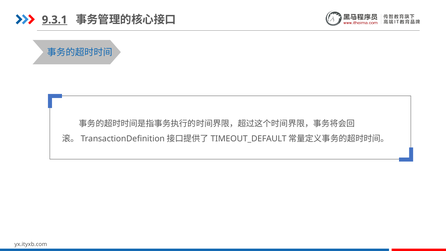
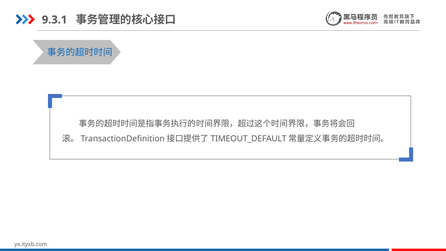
9.3.1 underline: present -> none (55, 20)
